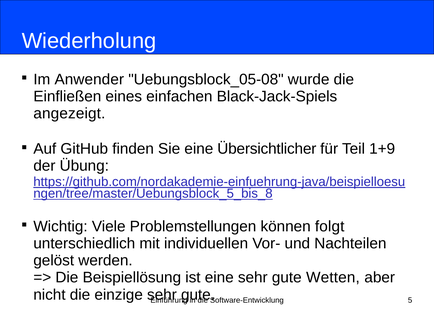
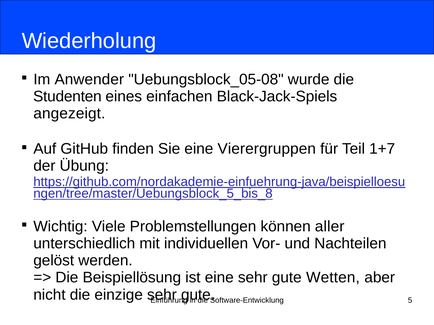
Einfließen: Einfließen -> Studenten (67, 96)
Übersichtlicher: Übersichtlicher -> Vierergruppen (267, 149)
1+9: 1+9 -> 1+7 (382, 149)
folgt: folgt -> aller (330, 227)
